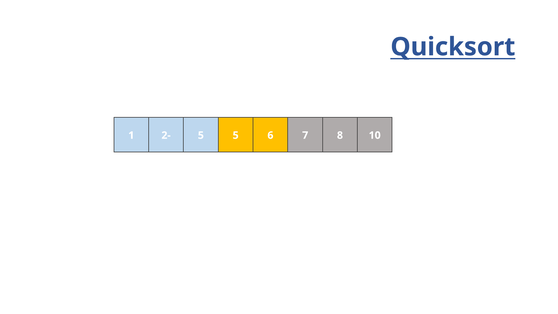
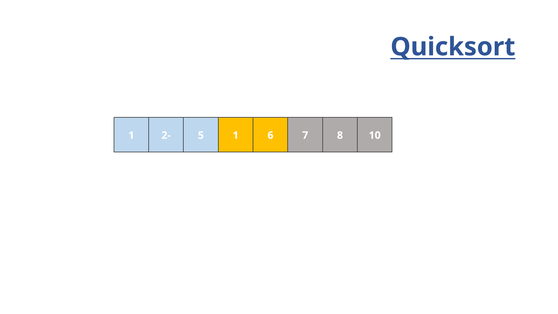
5 5: 5 -> 1 (236, 135)
